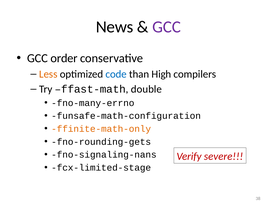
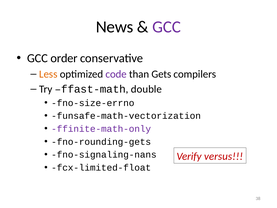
code colour: blue -> purple (116, 74)
High: High -> Gets (161, 74)
fno-many-errno: fno-many-errno -> fno-size-errno (93, 103)
funsafe-math-configuration: funsafe-math-configuration -> funsafe-math-vectorization (126, 116)
ffinite-math-only colour: orange -> purple (101, 129)
severe: severe -> versus (224, 156)
fcx-limited-stage: fcx-limited-stage -> fcx-limited-float (101, 167)
